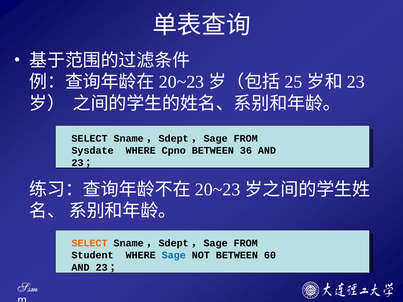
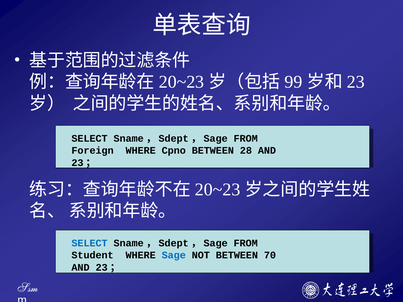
25: 25 -> 99 (293, 82)
Sysdate: Sysdate -> Foreign (93, 151)
36: 36 -> 28 (246, 151)
SELECT colour: orange -> blue (90, 243)
60: 60 -> 70 (270, 256)
